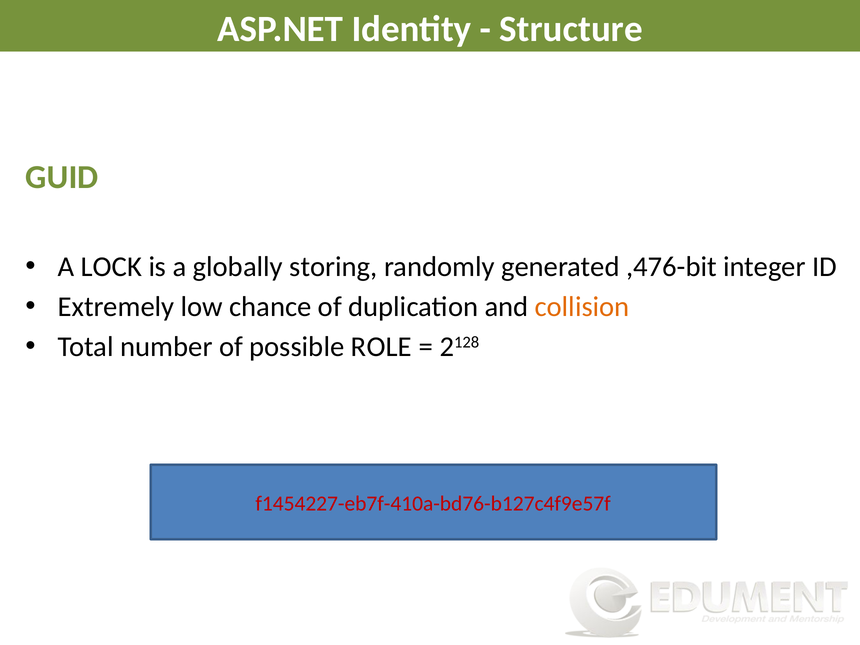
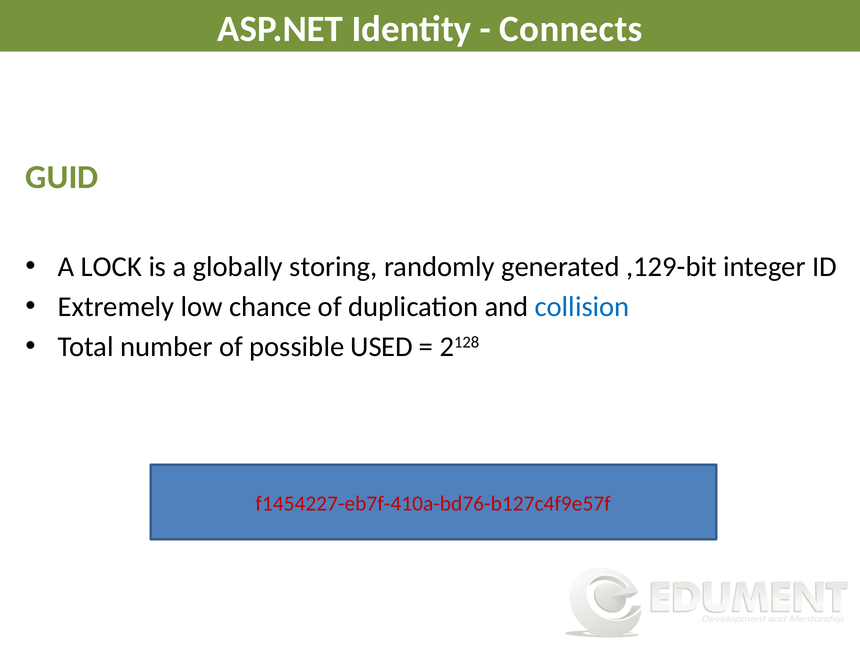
Structure: Structure -> Connects (571, 29)
,476-bit: ,476-bit -> ,129-bit (671, 267)
collision colour: orange -> blue (582, 307)
ROLE: ROLE -> USED (382, 347)
